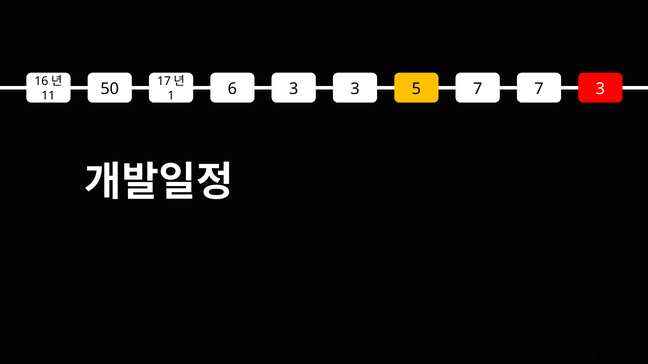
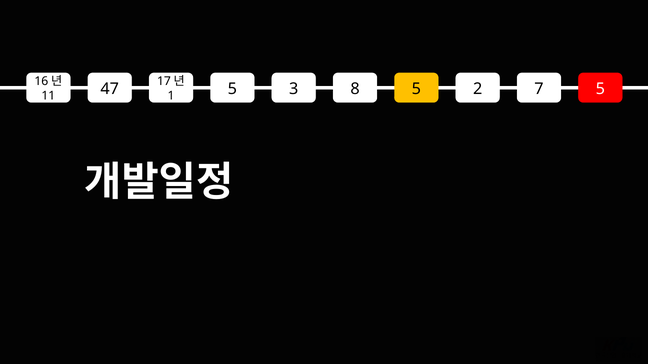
50: 50 -> 47 (110, 89)
1 6: 6 -> 5 (232, 89)
3 3: 3 -> 8 (355, 89)
5 7: 7 -> 2 (478, 89)
7 3: 3 -> 5 (600, 89)
